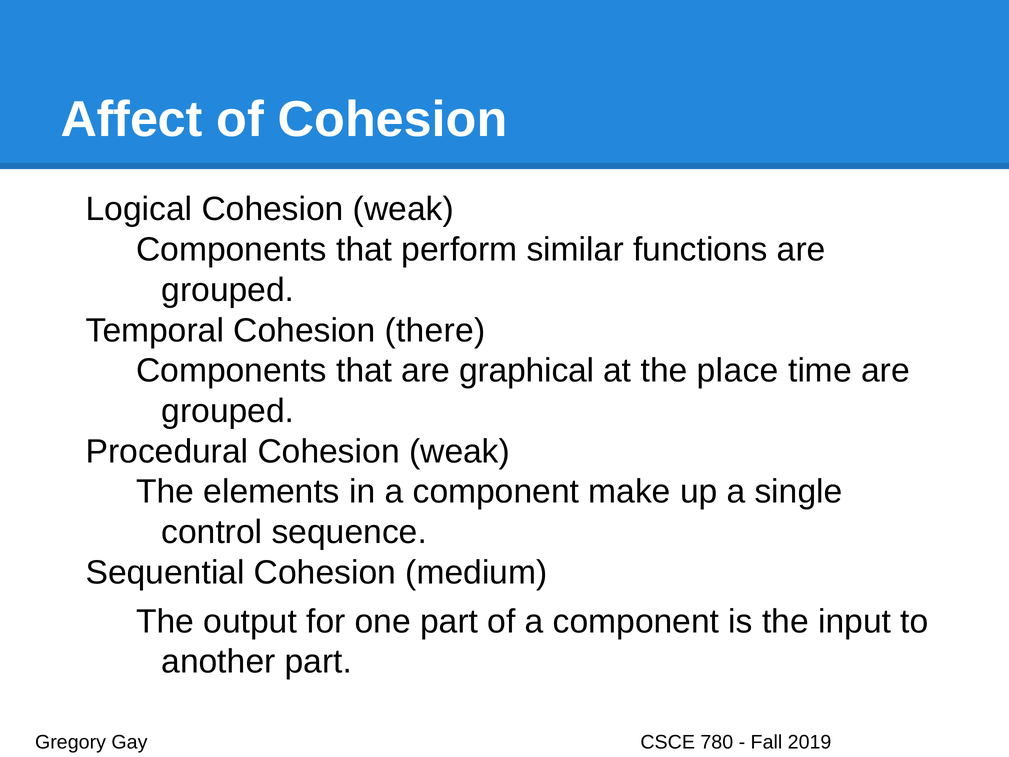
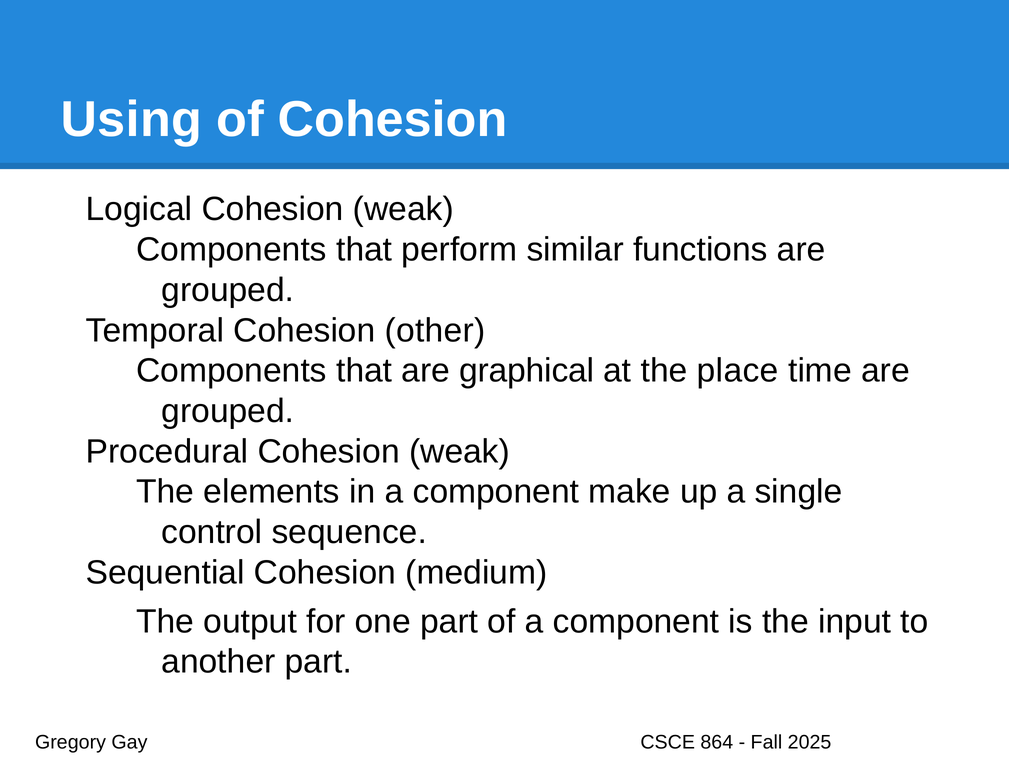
Affect: Affect -> Using (131, 120)
there: there -> other (435, 330)
780: 780 -> 864 (717, 742)
2019: 2019 -> 2025 (810, 742)
